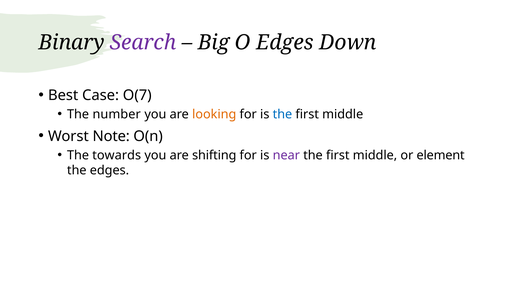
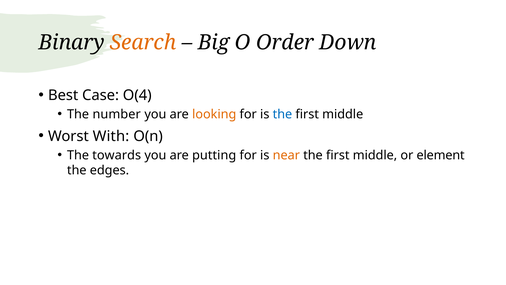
Search colour: purple -> orange (143, 43)
O Edges: Edges -> Order (285, 43)
O(7: O(7 -> O(4 (137, 95)
Note: Note -> With (111, 136)
shifting: shifting -> putting (214, 155)
near colour: purple -> orange (286, 155)
